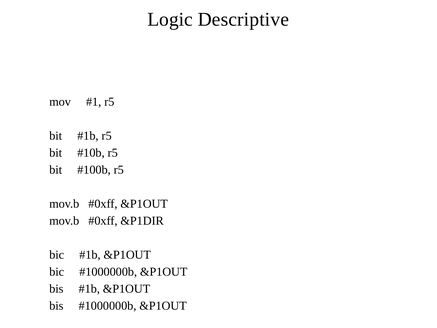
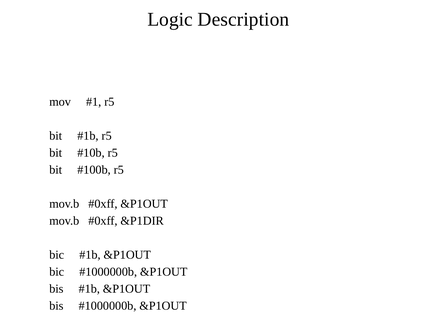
Descriptive: Descriptive -> Description (243, 20)
